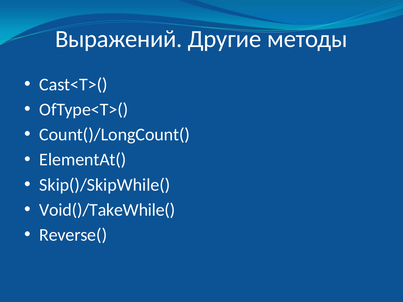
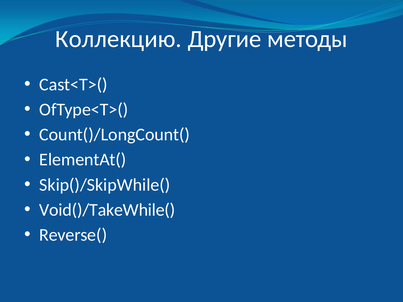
Выражений: Выражений -> Коллекцию (119, 39)
